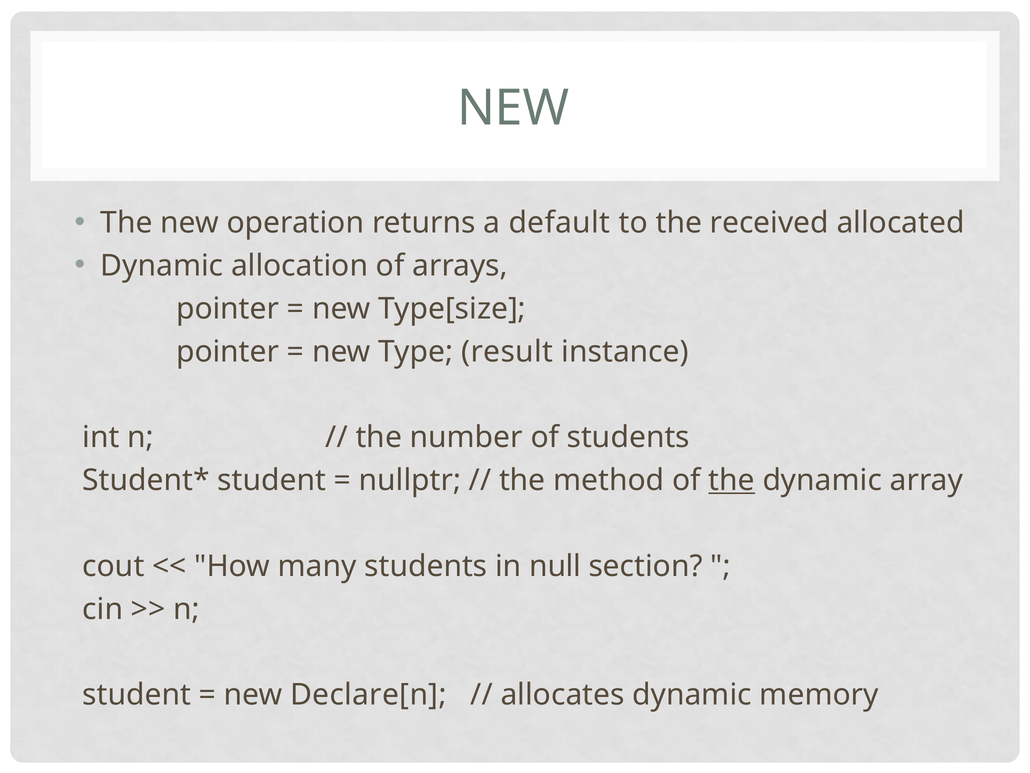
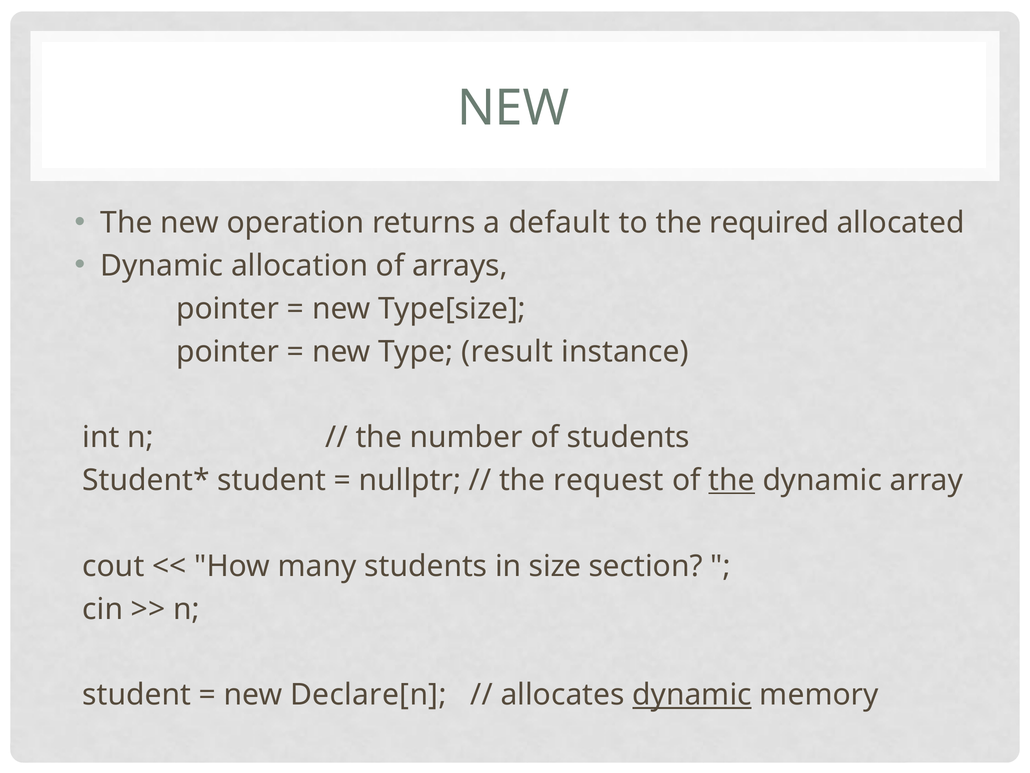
received: received -> required (769, 223)
method: method -> request (609, 480)
null: null -> size (555, 566)
dynamic underline: none -> present (692, 695)
